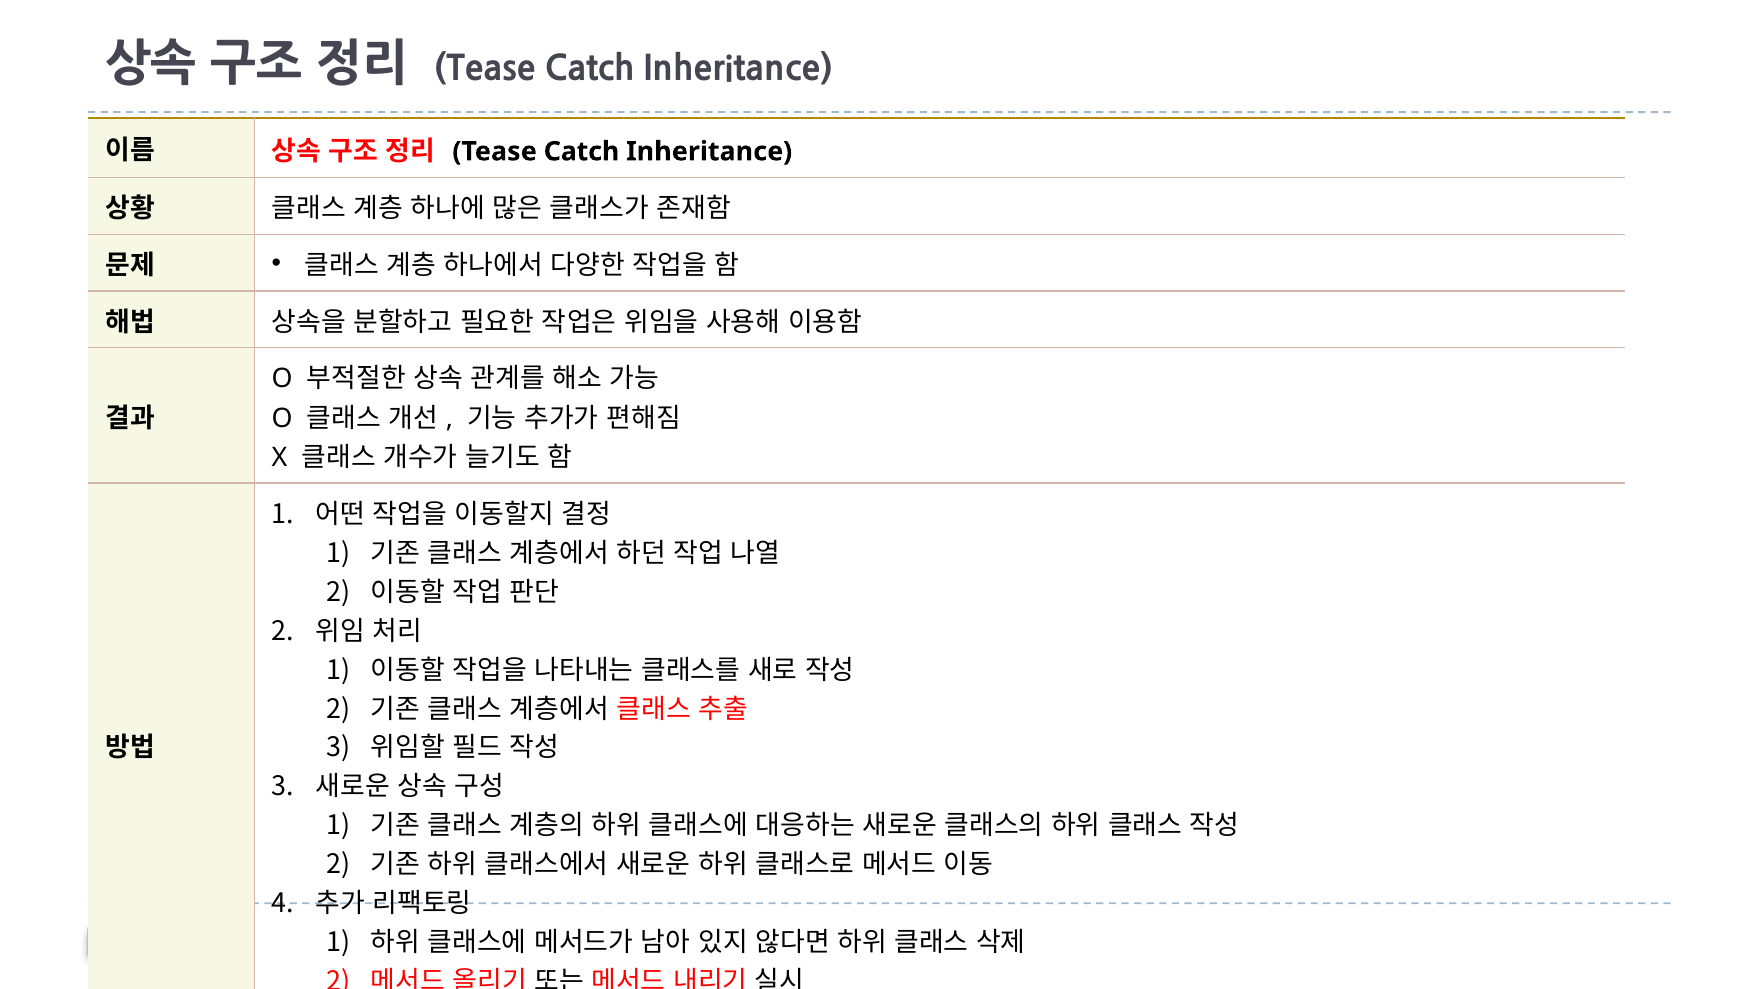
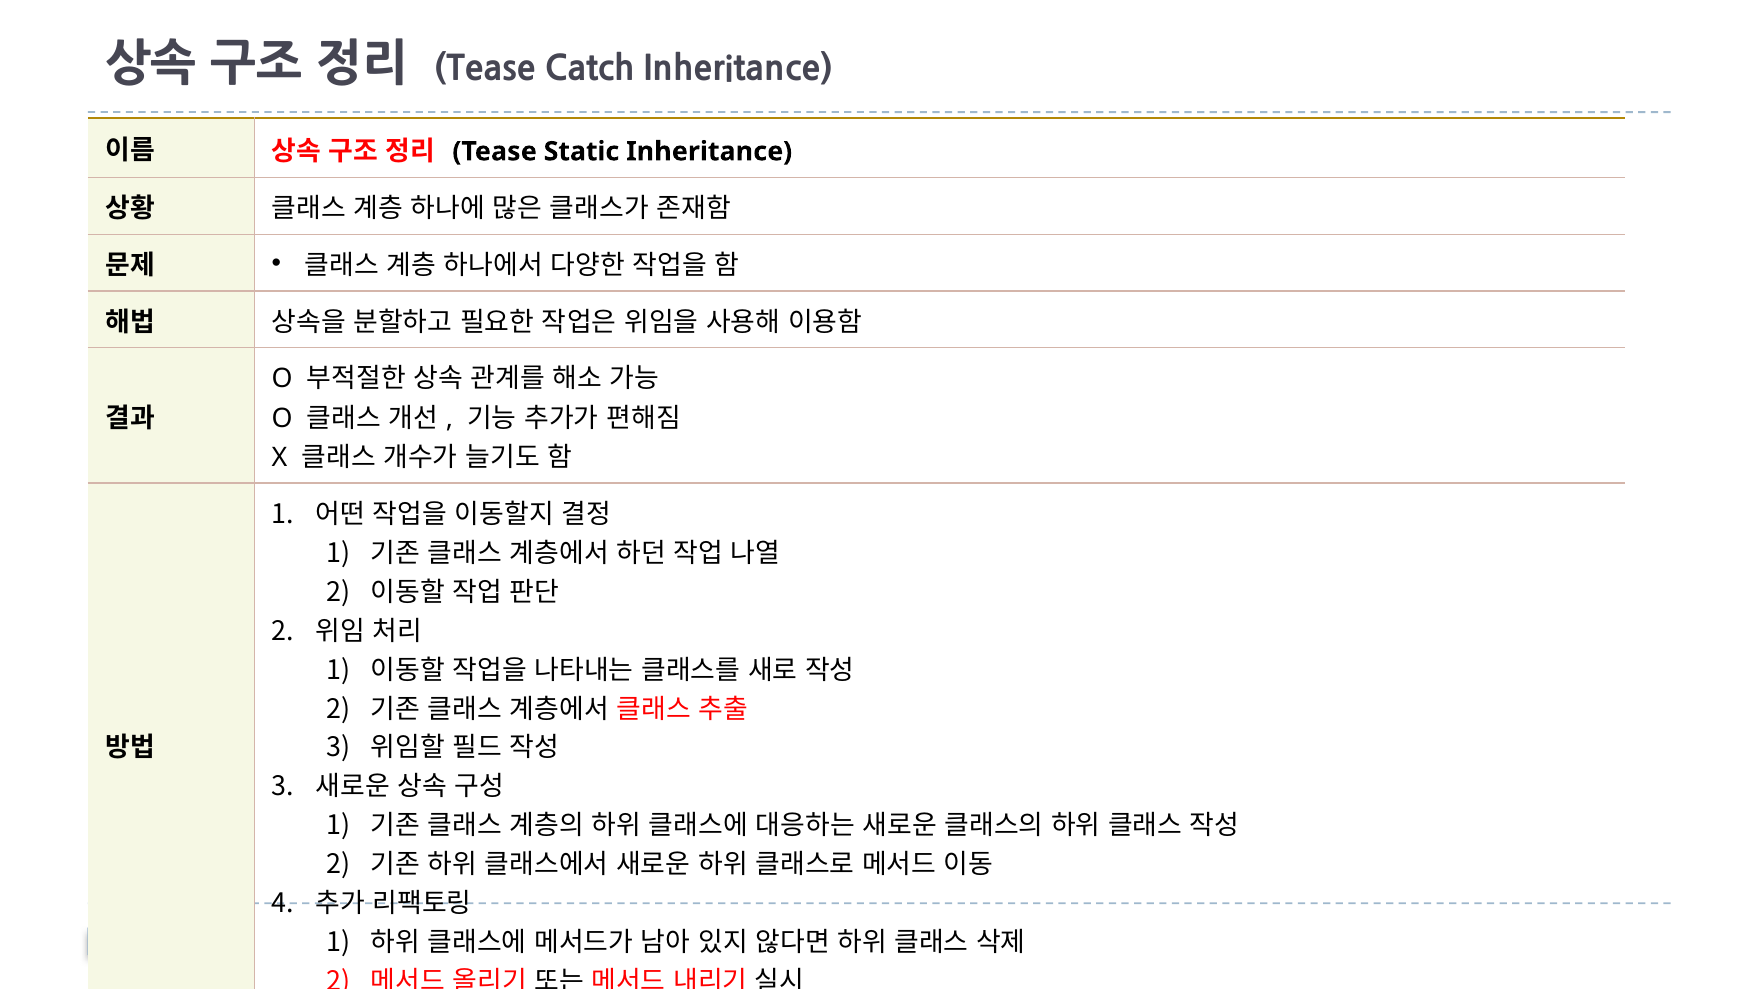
Catch: Catch -> Static (581, 152)
